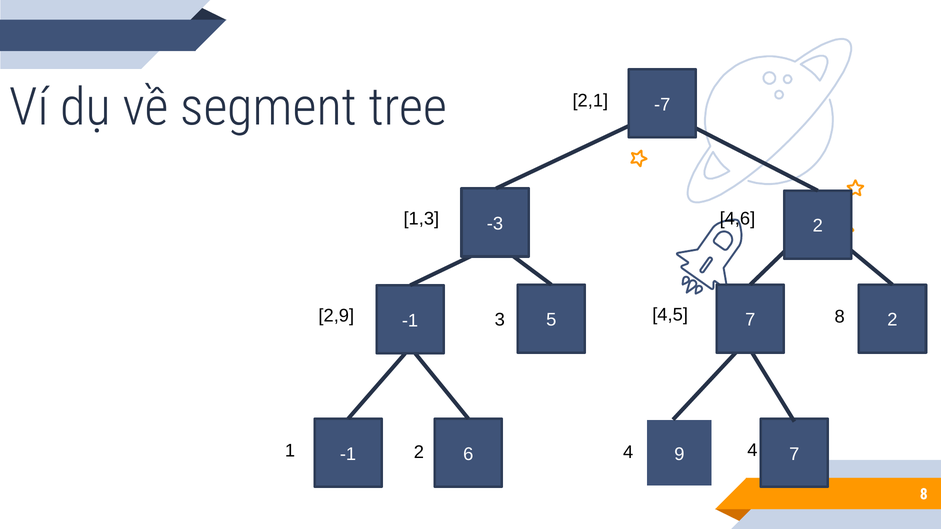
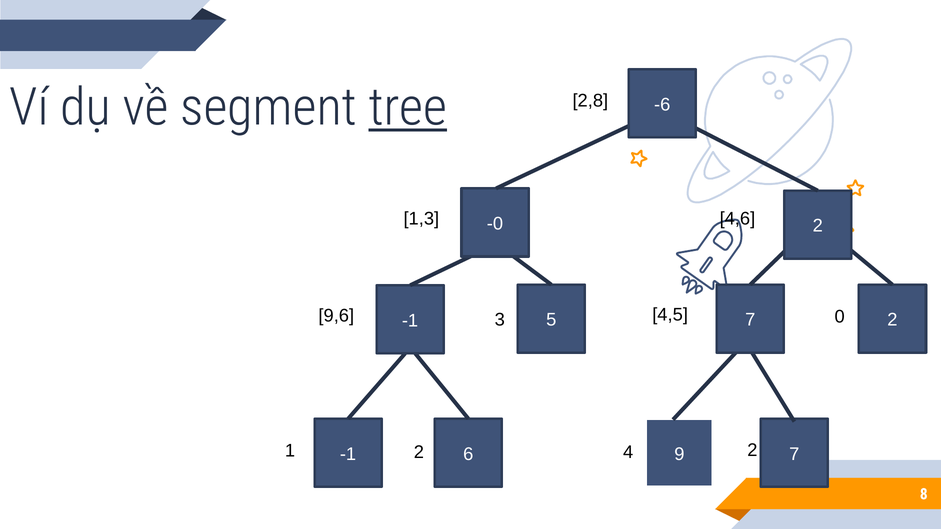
tree underline: none -> present (408, 108)
2,1: 2,1 -> 2,8 (590, 101)
-7: -7 -> -6 (662, 105)
-3: -3 -> -0 (495, 224)
4,5 8: 8 -> 0 (840, 317)
2,9: 2,9 -> 9,6 (336, 316)
4 4: 4 -> 2 (752, 450)
